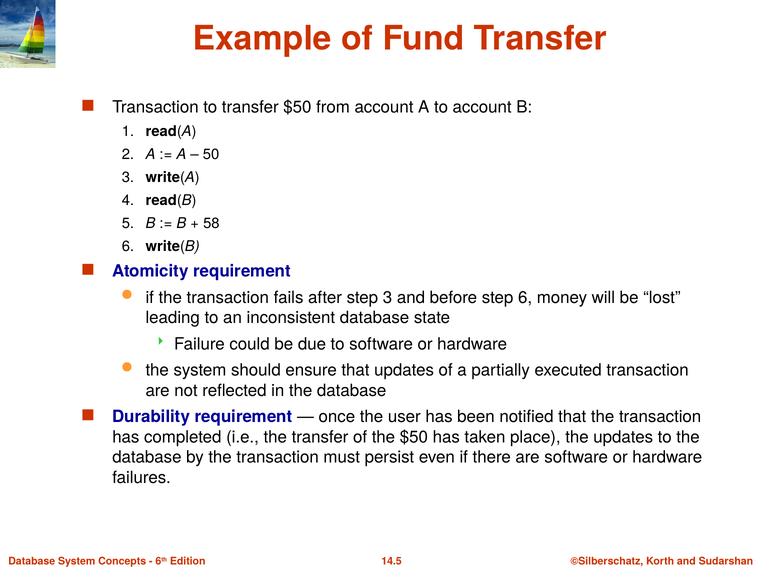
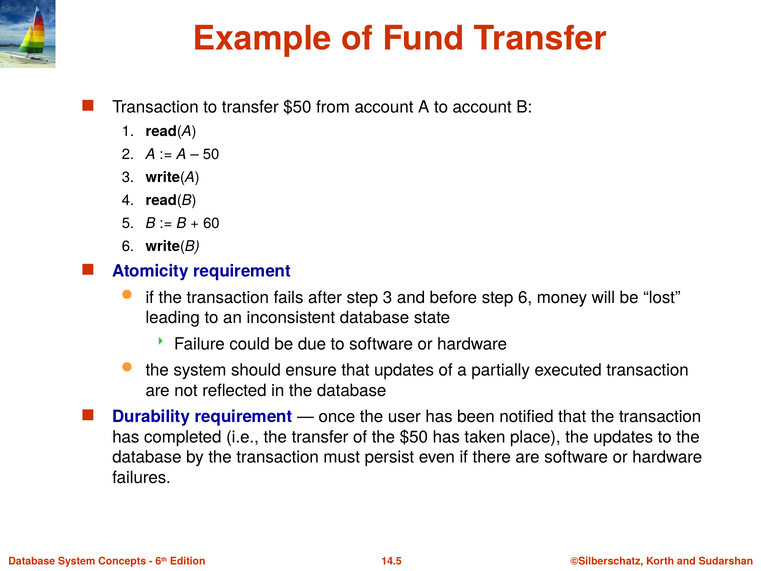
58: 58 -> 60 (211, 223)
